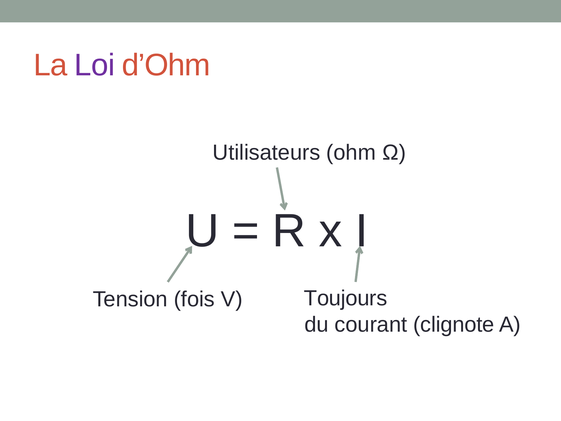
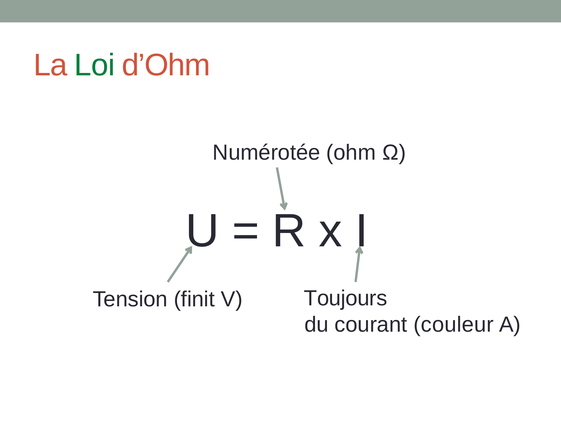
Loi colour: purple -> green (95, 65)
Utilisateurs: Utilisateurs -> Numérotée (266, 153)
fois: fois -> finit (194, 299)
clignote: clignote -> couleur (454, 324)
